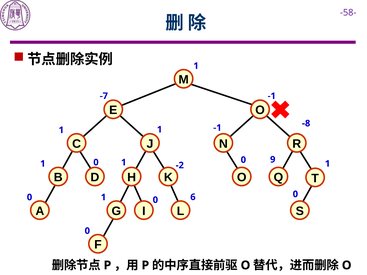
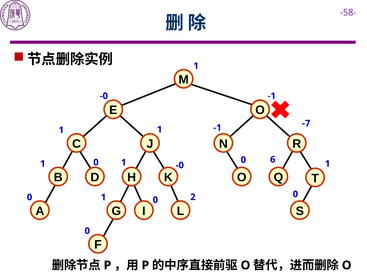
-7: -7 -> -0 (104, 96)
-8: -8 -> -7 (306, 123)
9: 9 -> 6 (273, 160)
1 -2: -2 -> -0 (180, 165)
6: 6 -> 2 (193, 197)
